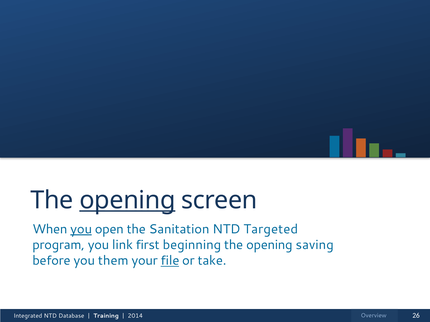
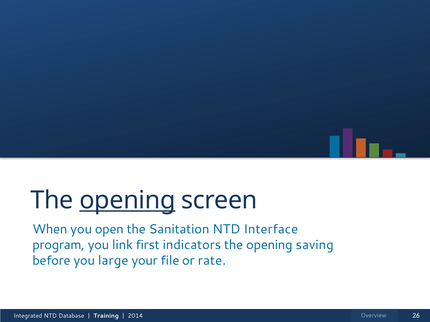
you underline: present -> none (81, 230)
Targeted: Targeted -> Interface (271, 230)
beginning: beginning -> indicators (192, 245)
them: them -> large (113, 261)
file underline: present -> none (170, 261)
take: take -> rate (212, 261)
